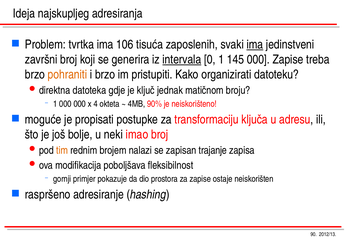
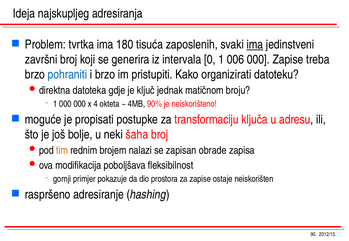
106: 106 -> 180 (125, 45)
intervala underline: present -> none (182, 60)
145: 145 -> 006 (235, 60)
pohraniti colour: orange -> blue (67, 75)
imao: imao -> šaha (137, 135)
trajanje: trajanje -> obrade (213, 151)
